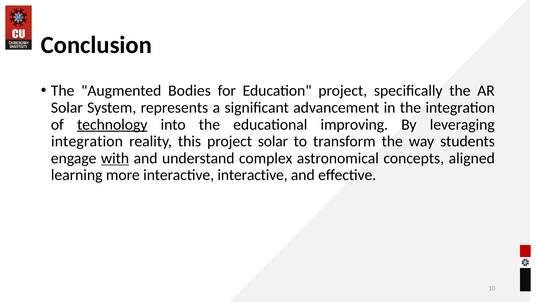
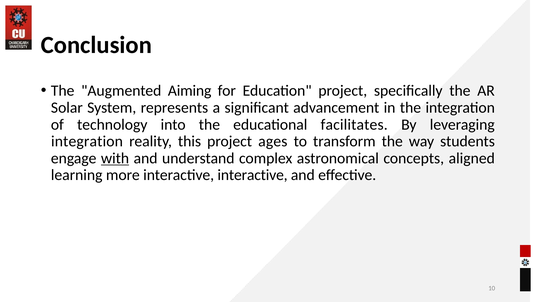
Bodies: Bodies -> Aiming (190, 91)
technology underline: present -> none (112, 124)
improving: improving -> facilitates (354, 124)
project solar: solar -> ages (273, 141)
